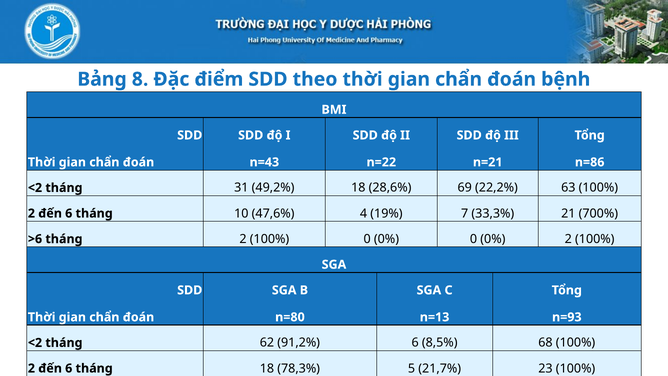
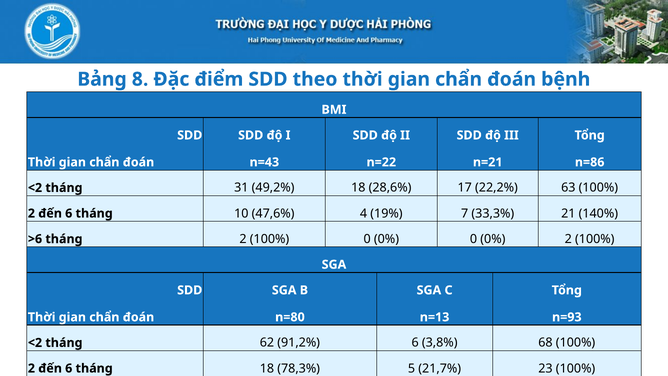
69: 69 -> 17 (465, 188)
700%: 700% -> 140% (598, 213)
8,5%: 8,5% -> 3,8% (440, 343)
